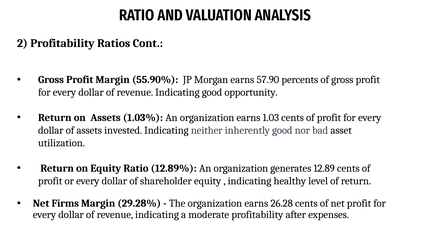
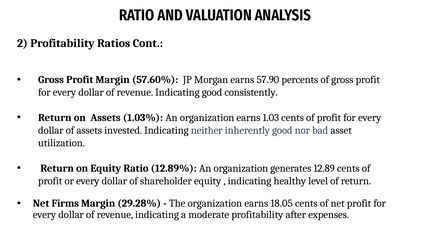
55.90%: 55.90% -> 57.60% (155, 80)
opportunity: opportunity -> consistently (251, 93)
26.28: 26.28 -> 18.05 (282, 204)
